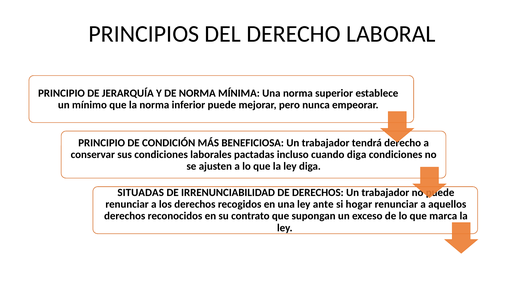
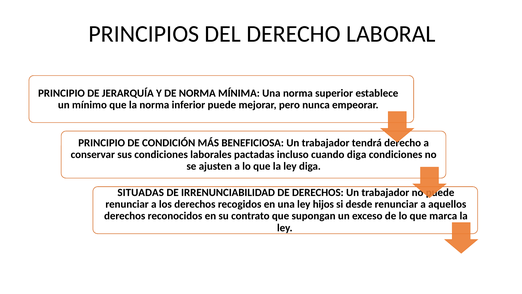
ante: ante -> hijos (323, 204)
hogar: hogar -> desde (359, 204)
